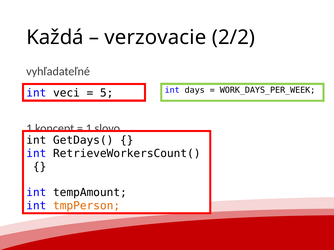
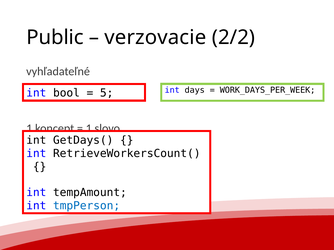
Každá: Každá -> Public (55, 37)
veci: veci -> bool (66, 93)
tmpPerson colour: orange -> blue (87, 206)
